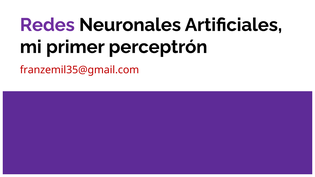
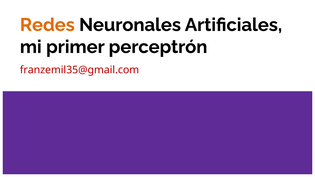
Redes colour: purple -> orange (47, 25)
